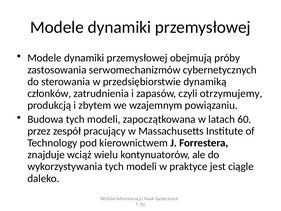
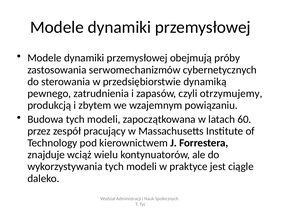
członków: członków -> pewnego (49, 93)
